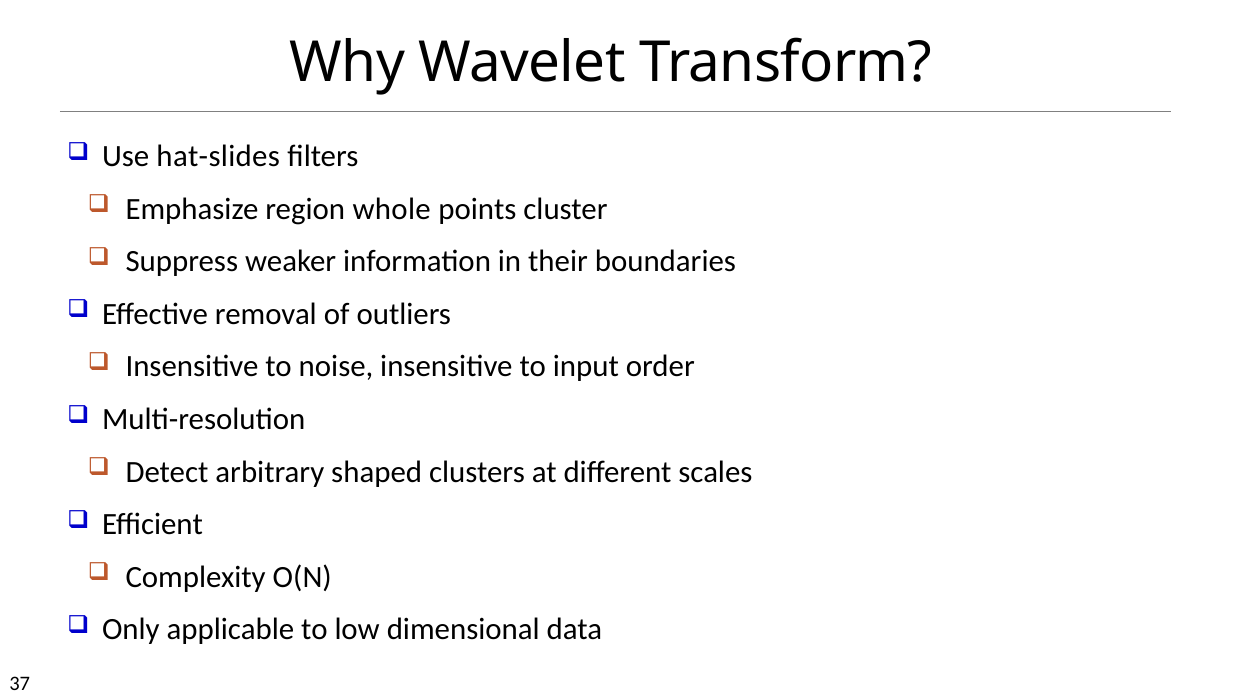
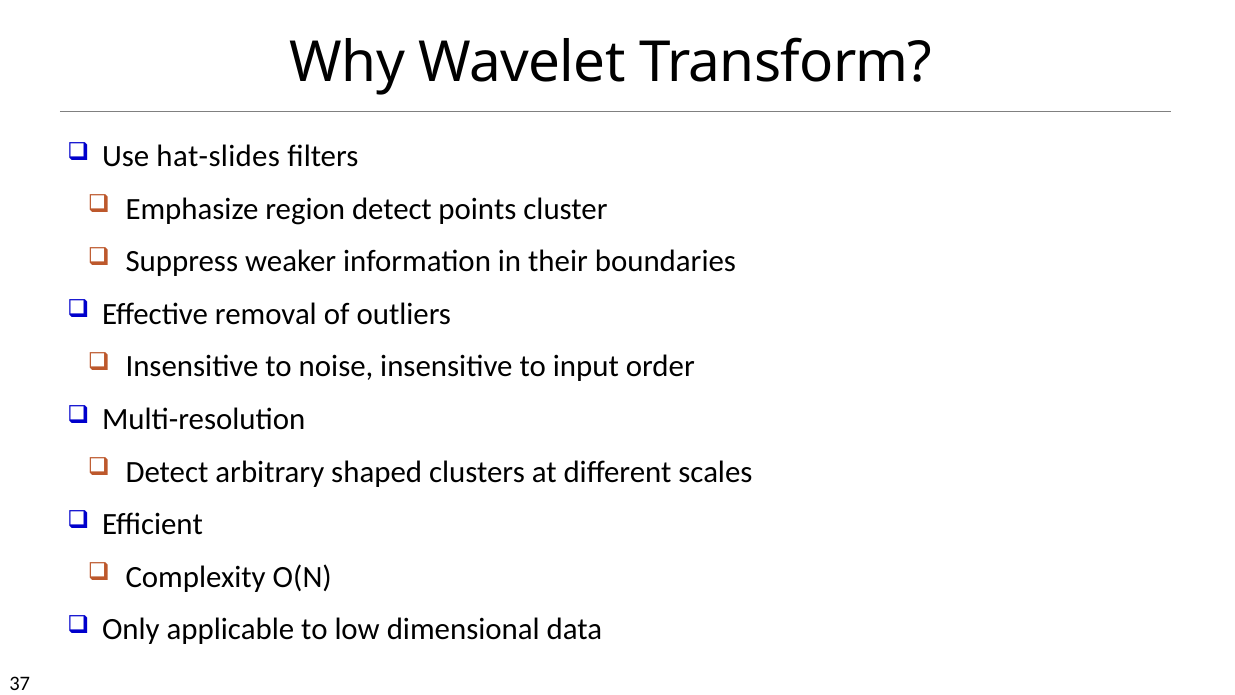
region whole: whole -> detect (392, 209)
